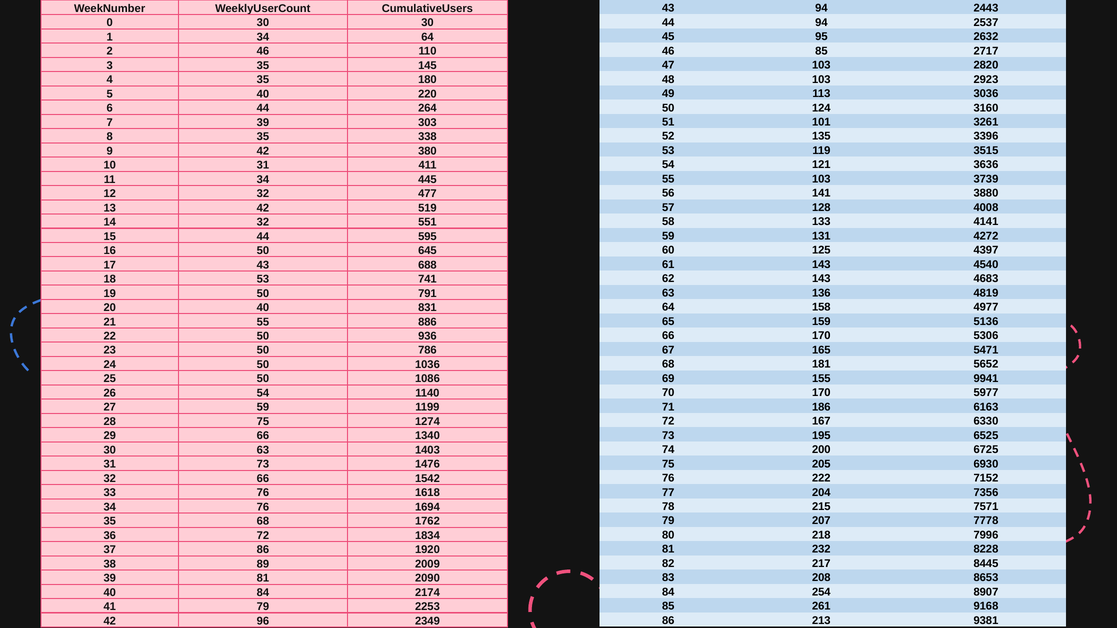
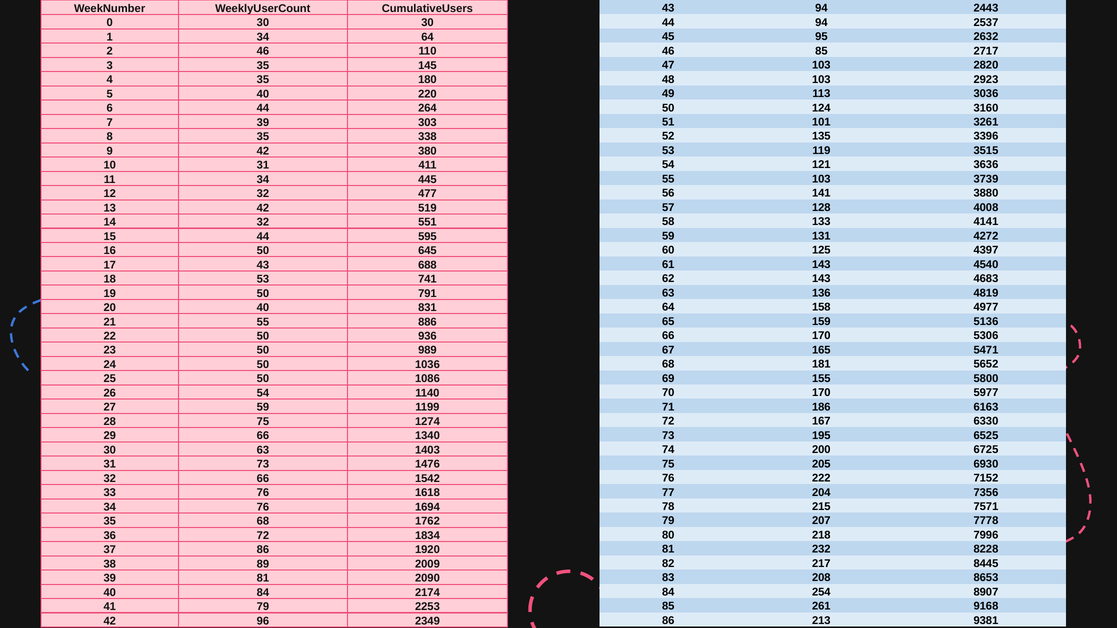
786: 786 -> 989 (427, 350)
9941: 9941 -> 5800 (986, 379)
